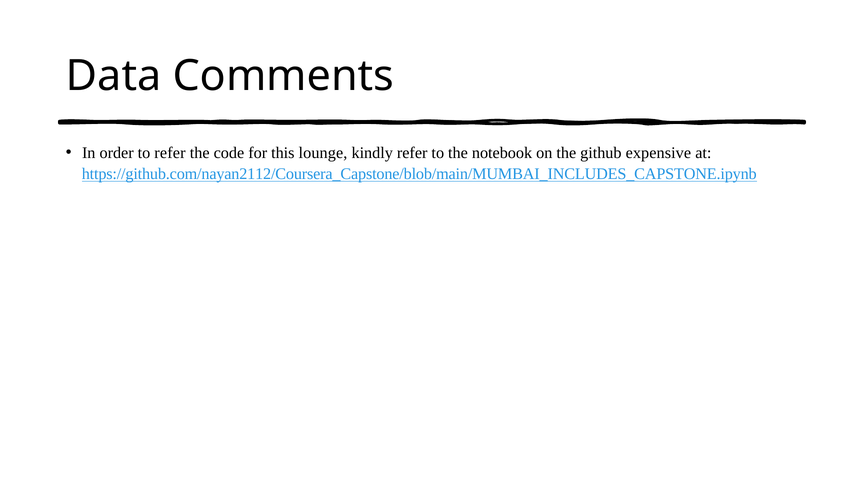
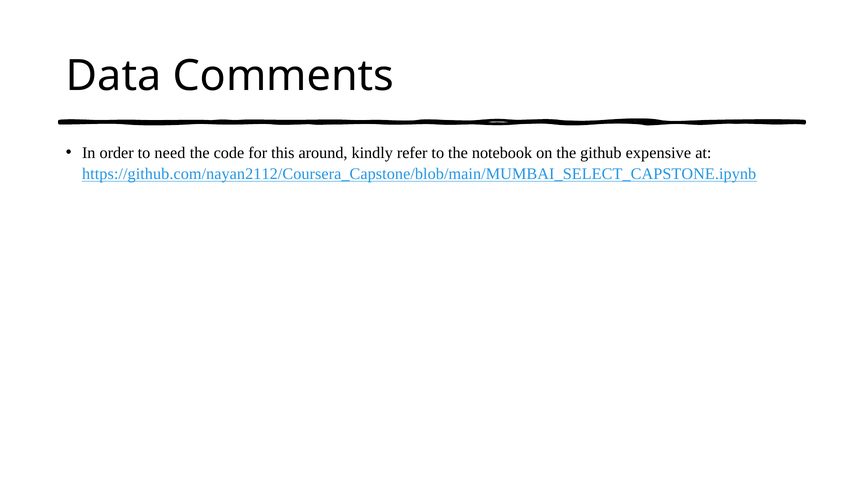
to refer: refer -> need (170, 153)
lounge: lounge -> around (323, 153)
https://github.com/nayan2112/Coursera_Capstone/blob/main/MUMBAI_INCLUDES_CAPSTONE.ipynb: https://github.com/nayan2112/Coursera_Capstone/blob/main/MUMBAI_INCLUDES_CAPSTONE.ipynb -> https://github.com/nayan2112/Coursera_Capstone/blob/main/MUMBAI_SELECT_CAPSTONE.ipynb (419, 174)
